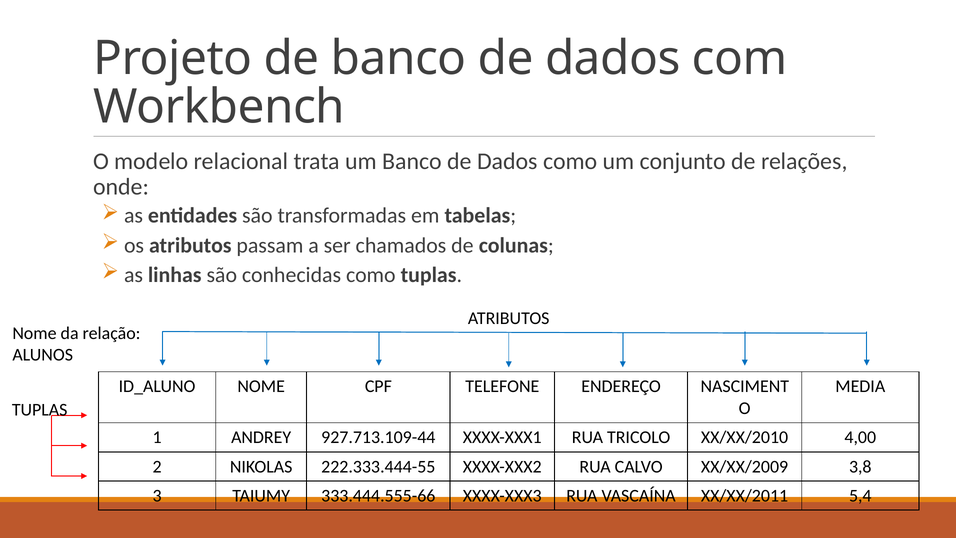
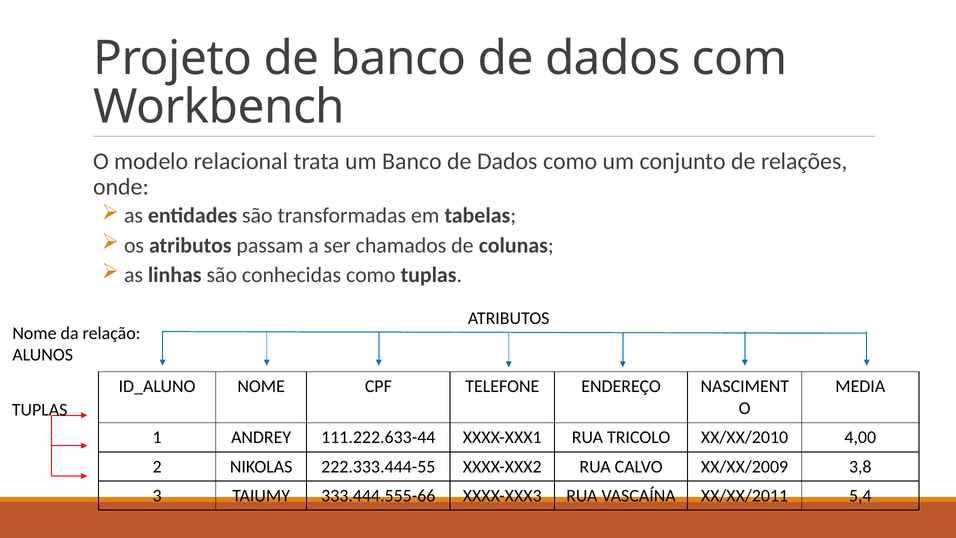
927.713.109-44: 927.713.109-44 -> 111.222.633-44 (378, 437)
